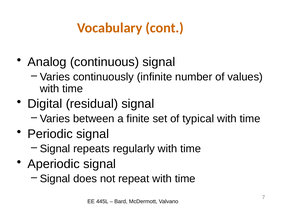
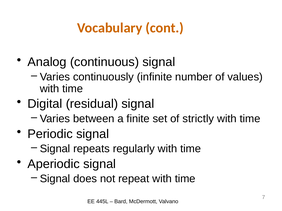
typical: typical -> strictly (198, 119)
